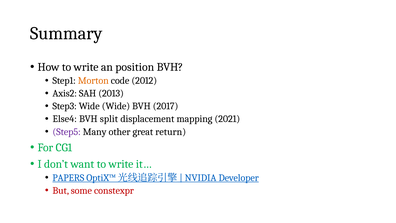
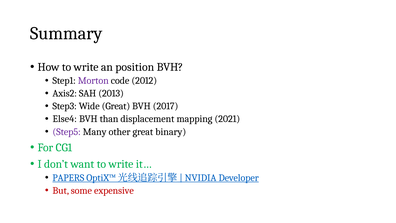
Morton colour: orange -> purple (93, 81)
Wide Wide: Wide -> Great (116, 106)
split: split -> than (109, 119)
return: return -> binary (171, 132)
constexpr: constexpr -> expensive (114, 190)
